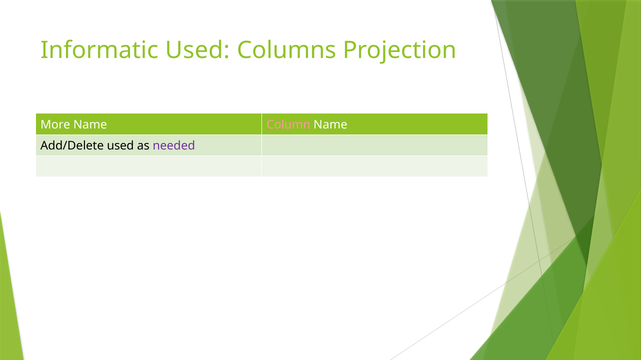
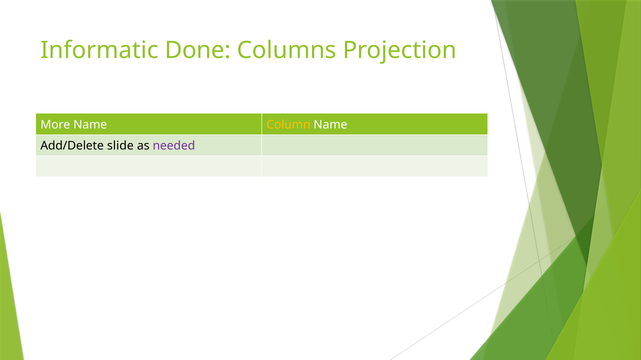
Informatic Used: Used -> Done (198, 51)
Column colour: pink -> yellow (288, 125)
Add/Delete used: used -> slide (120, 146)
